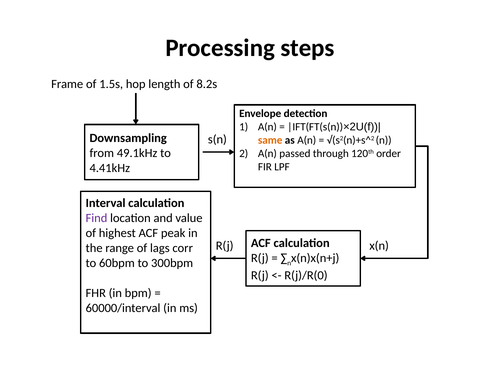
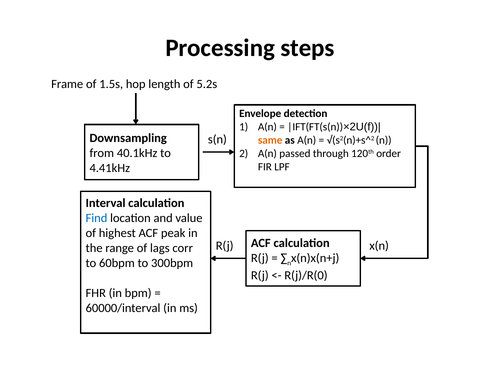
8.2s: 8.2s -> 5.2s (207, 84)
49.1kHz: 49.1kHz -> 40.1kHz (137, 153)
Find colour: purple -> blue (96, 218)
